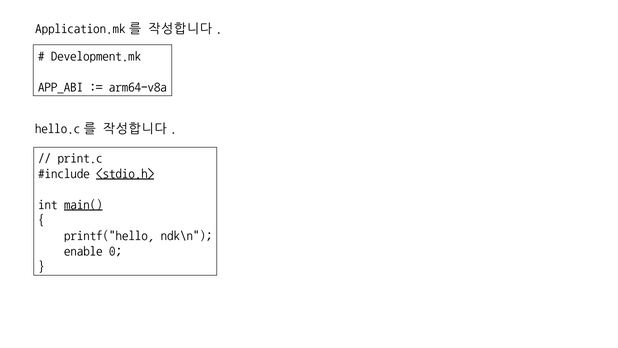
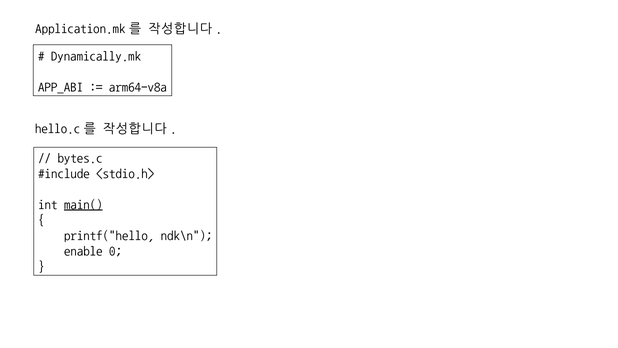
Development.mk: Development.mk -> Dynamically.mk (96, 56)
print.c: print.c -> bytes.c (80, 158)
<stdio.h> underline: present -> none (125, 173)
